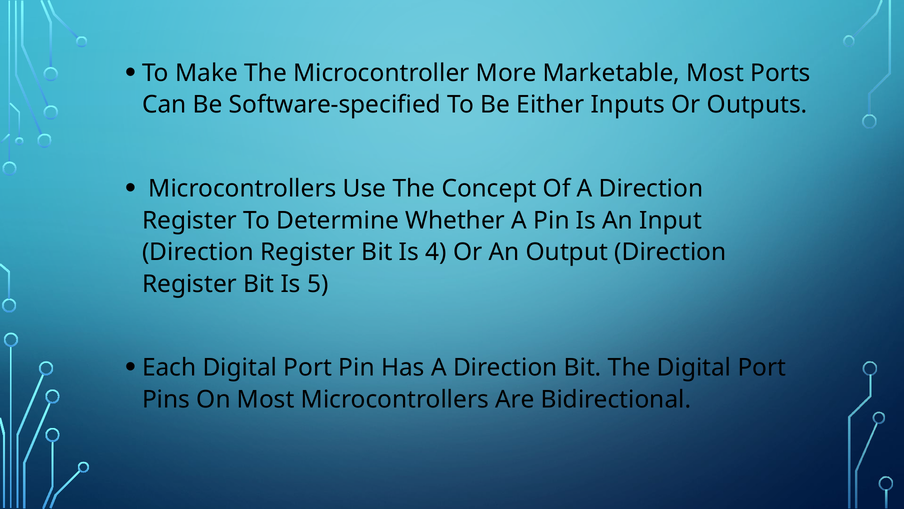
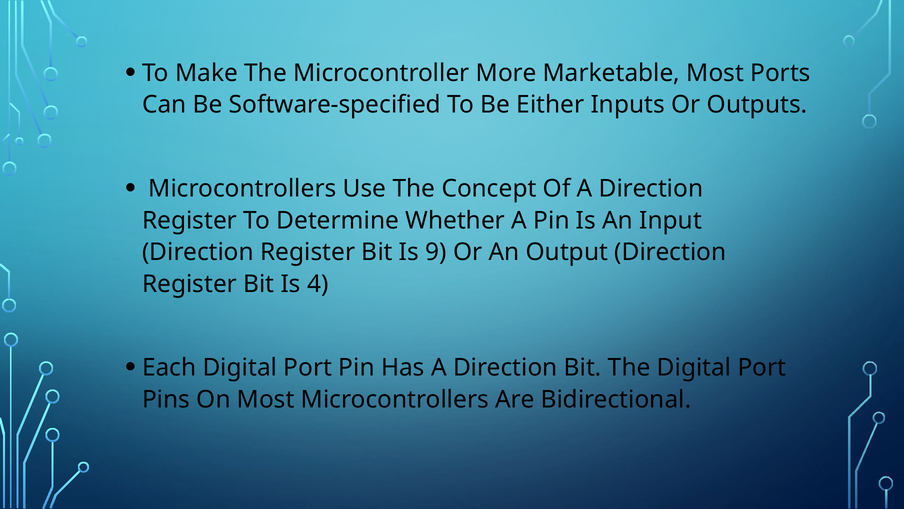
4: 4 -> 9 (436, 252)
5: 5 -> 4 (318, 284)
